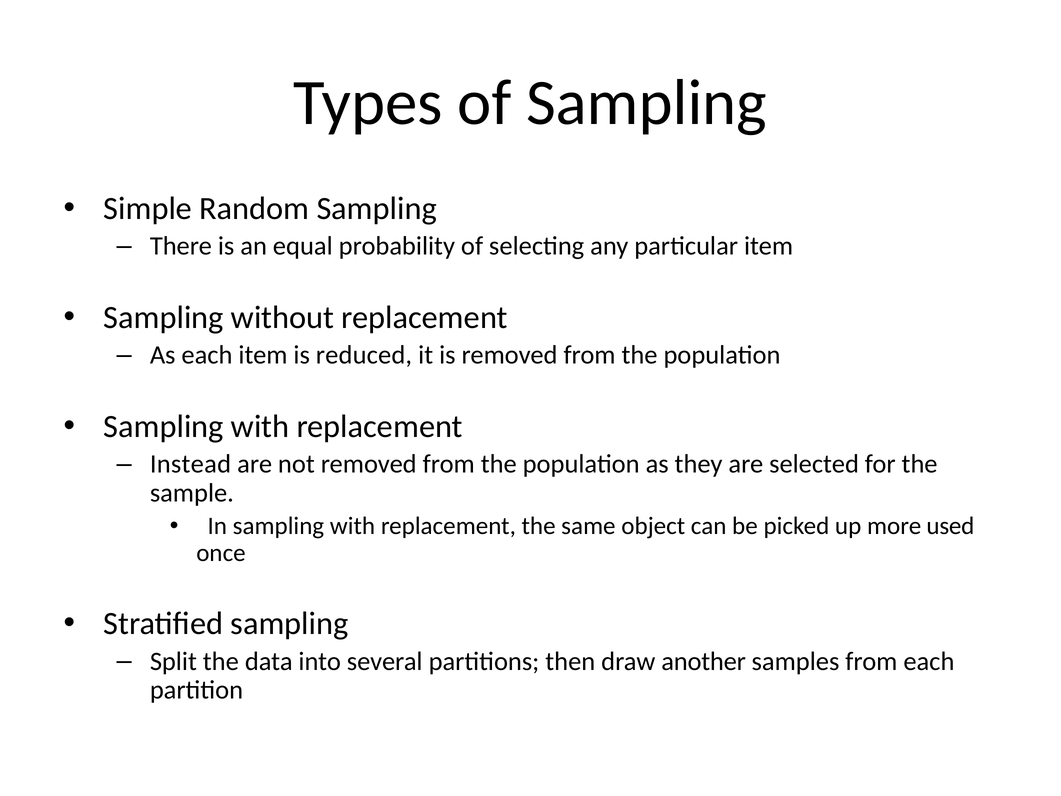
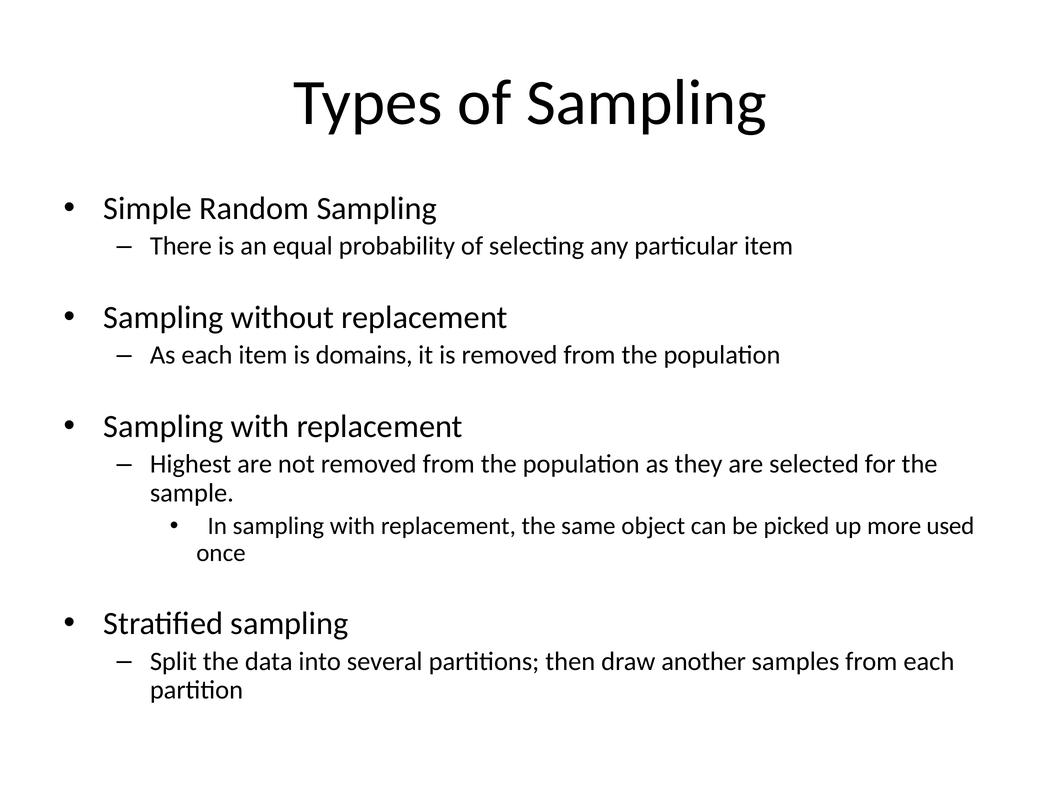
reduced: reduced -> domains (364, 355)
Instead: Instead -> Highest (191, 464)
